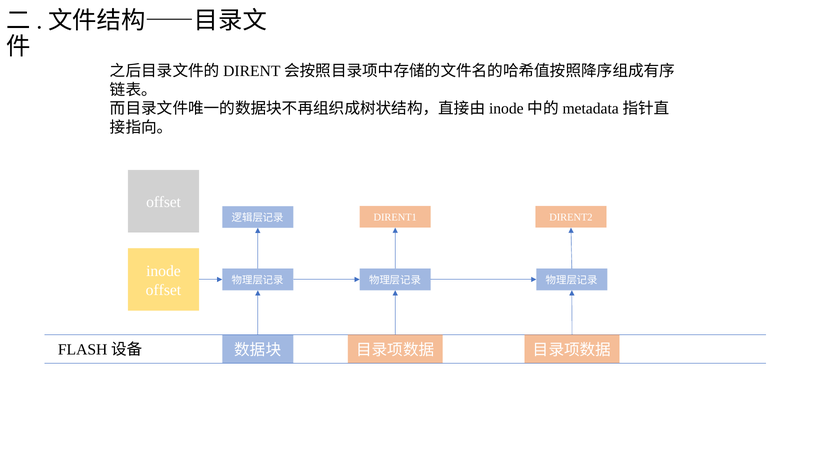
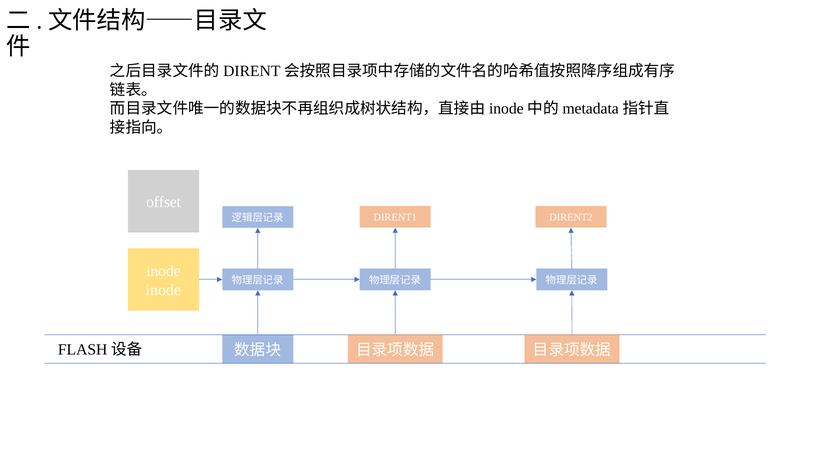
offset: offset -> inode (163, 290)
